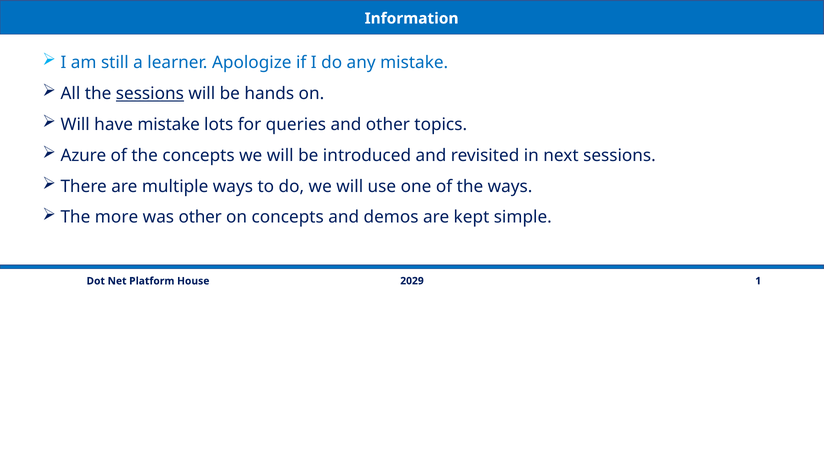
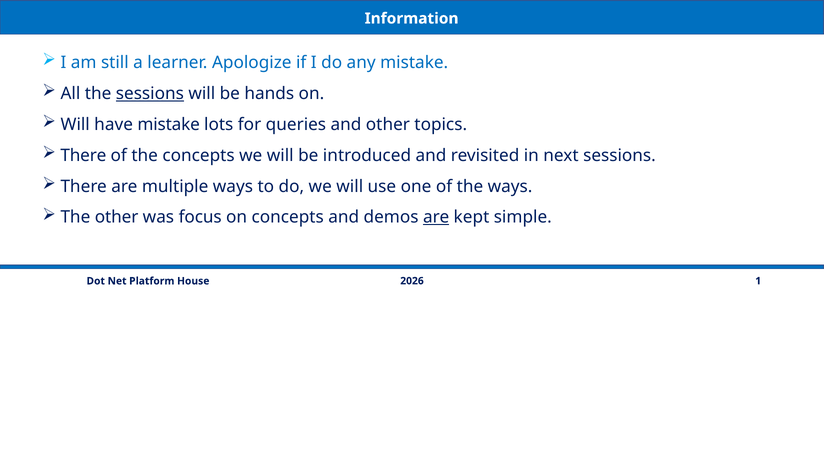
Azure: Azure -> There (83, 155)
The more: more -> other (117, 217)
was other: other -> focus (200, 217)
are underline: none -> present (436, 217)
2029: 2029 -> 2026 (412, 281)
